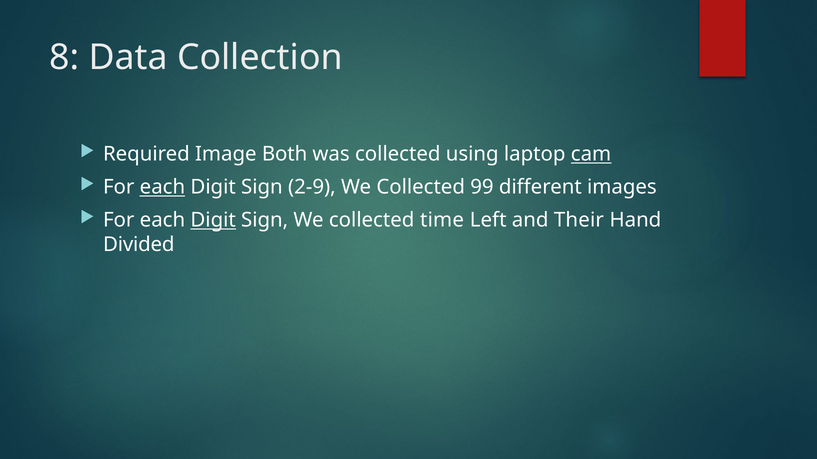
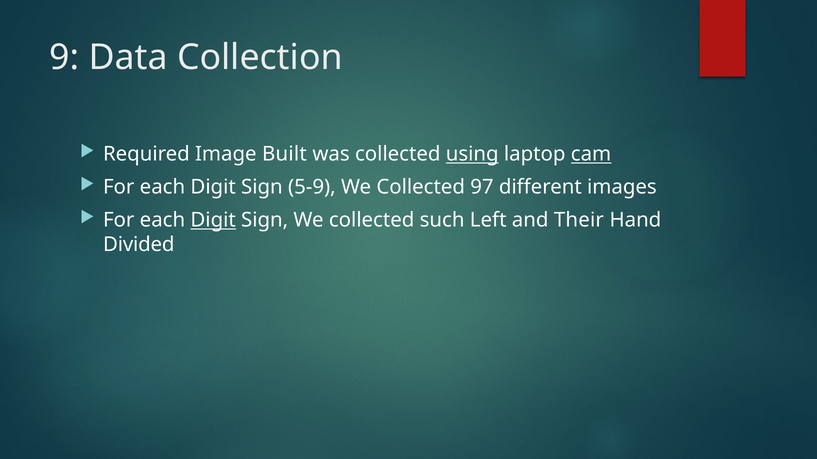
8: 8 -> 9 (64, 57)
Both: Both -> Built (284, 154)
using underline: none -> present (472, 154)
each underline: present -> none (162, 187)
2-9: 2-9 -> 5-9 (312, 187)
99: 99 -> 97 (482, 187)
time: time -> such (442, 220)
